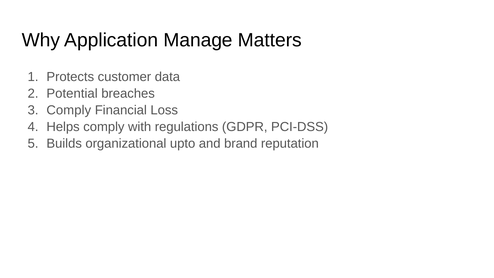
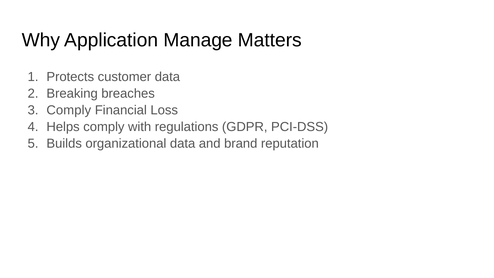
Potential: Potential -> Breaking (72, 93)
organizational upto: upto -> data (183, 143)
